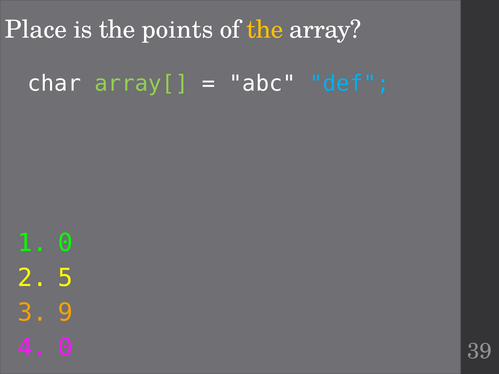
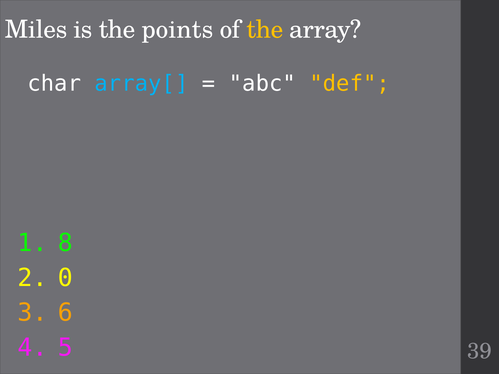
Place: Place -> Miles (36, 30)
array[ colour: light green -> light blue (141, 84)
def colour: light blue -> yellow (350, 84)
0: 0 -> 8 (66, 243)
5: 5 -> 0 (66, 278)
9: 9 -> 6 (66, 313)
4 0: 0 -> 5 (66, 348)
